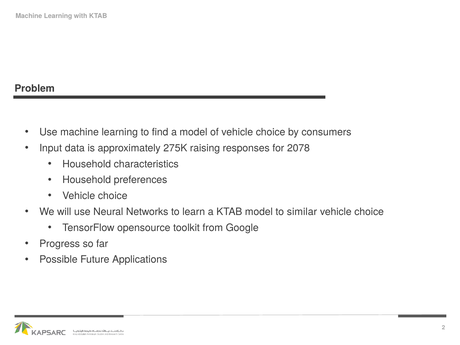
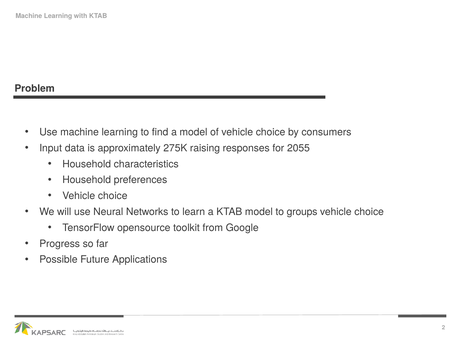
2078: 2078 -> 2055 (298, 148)
similar: similar -> groups (302, 212)
